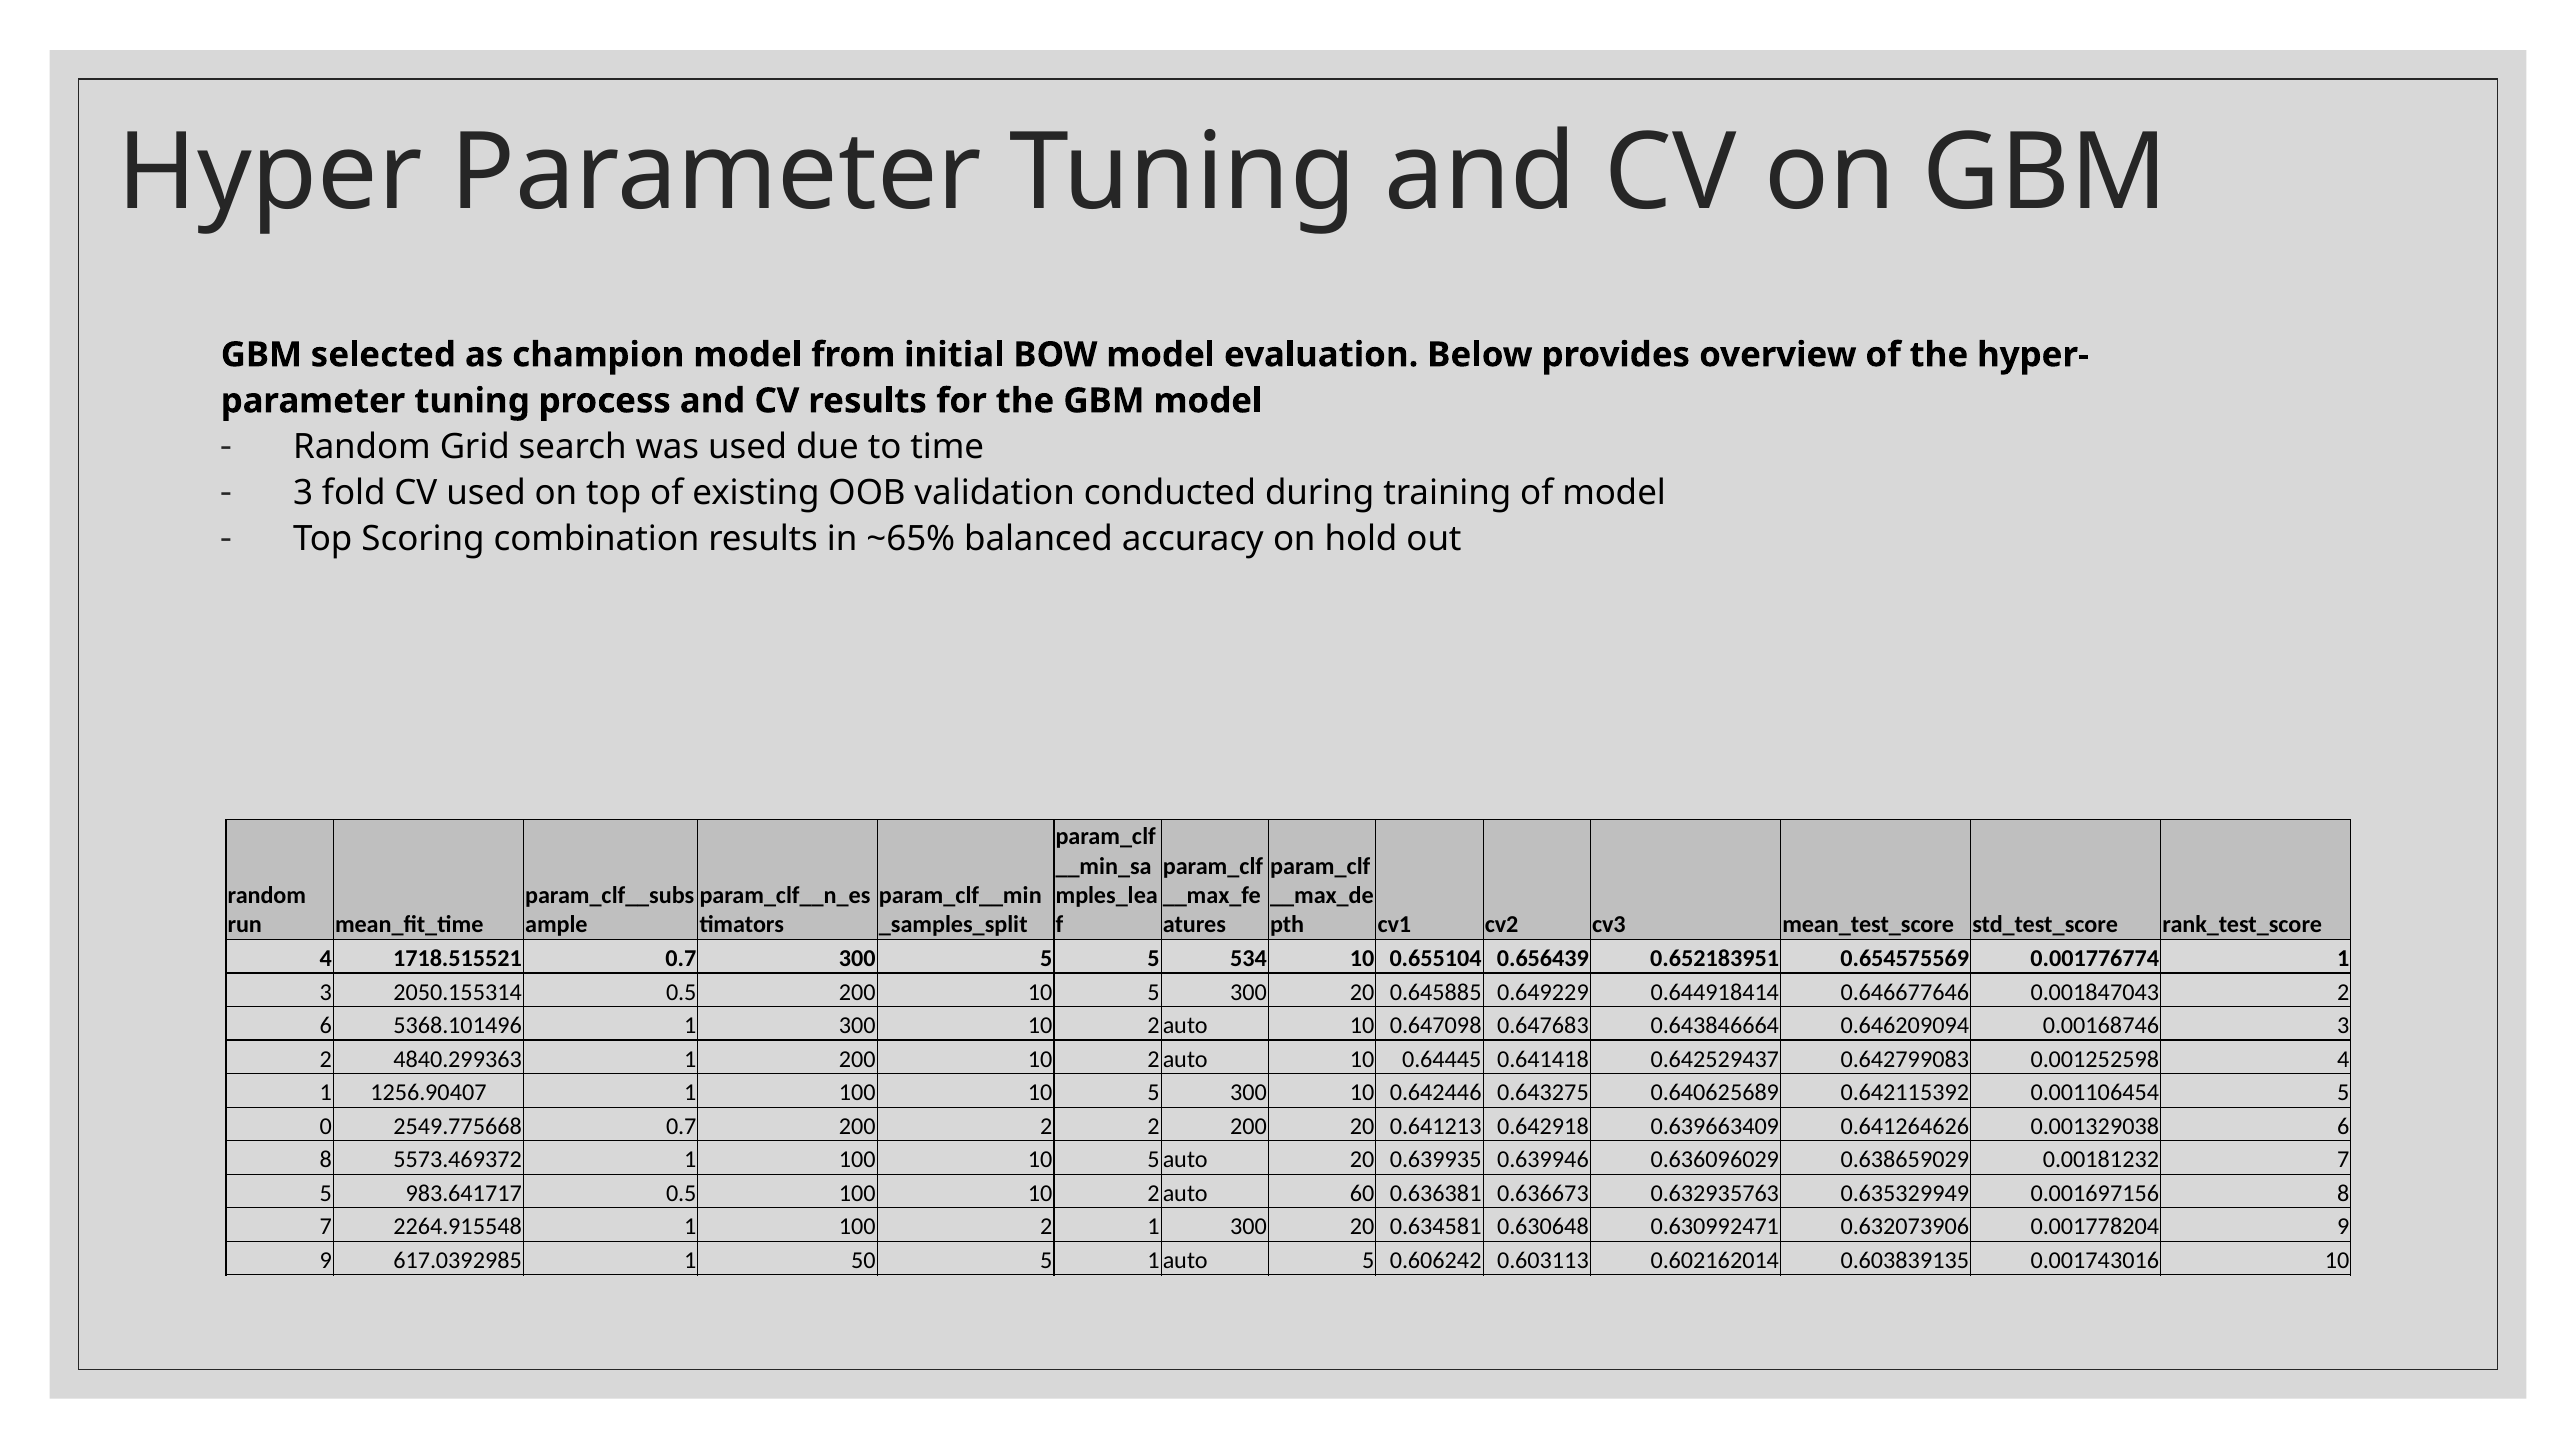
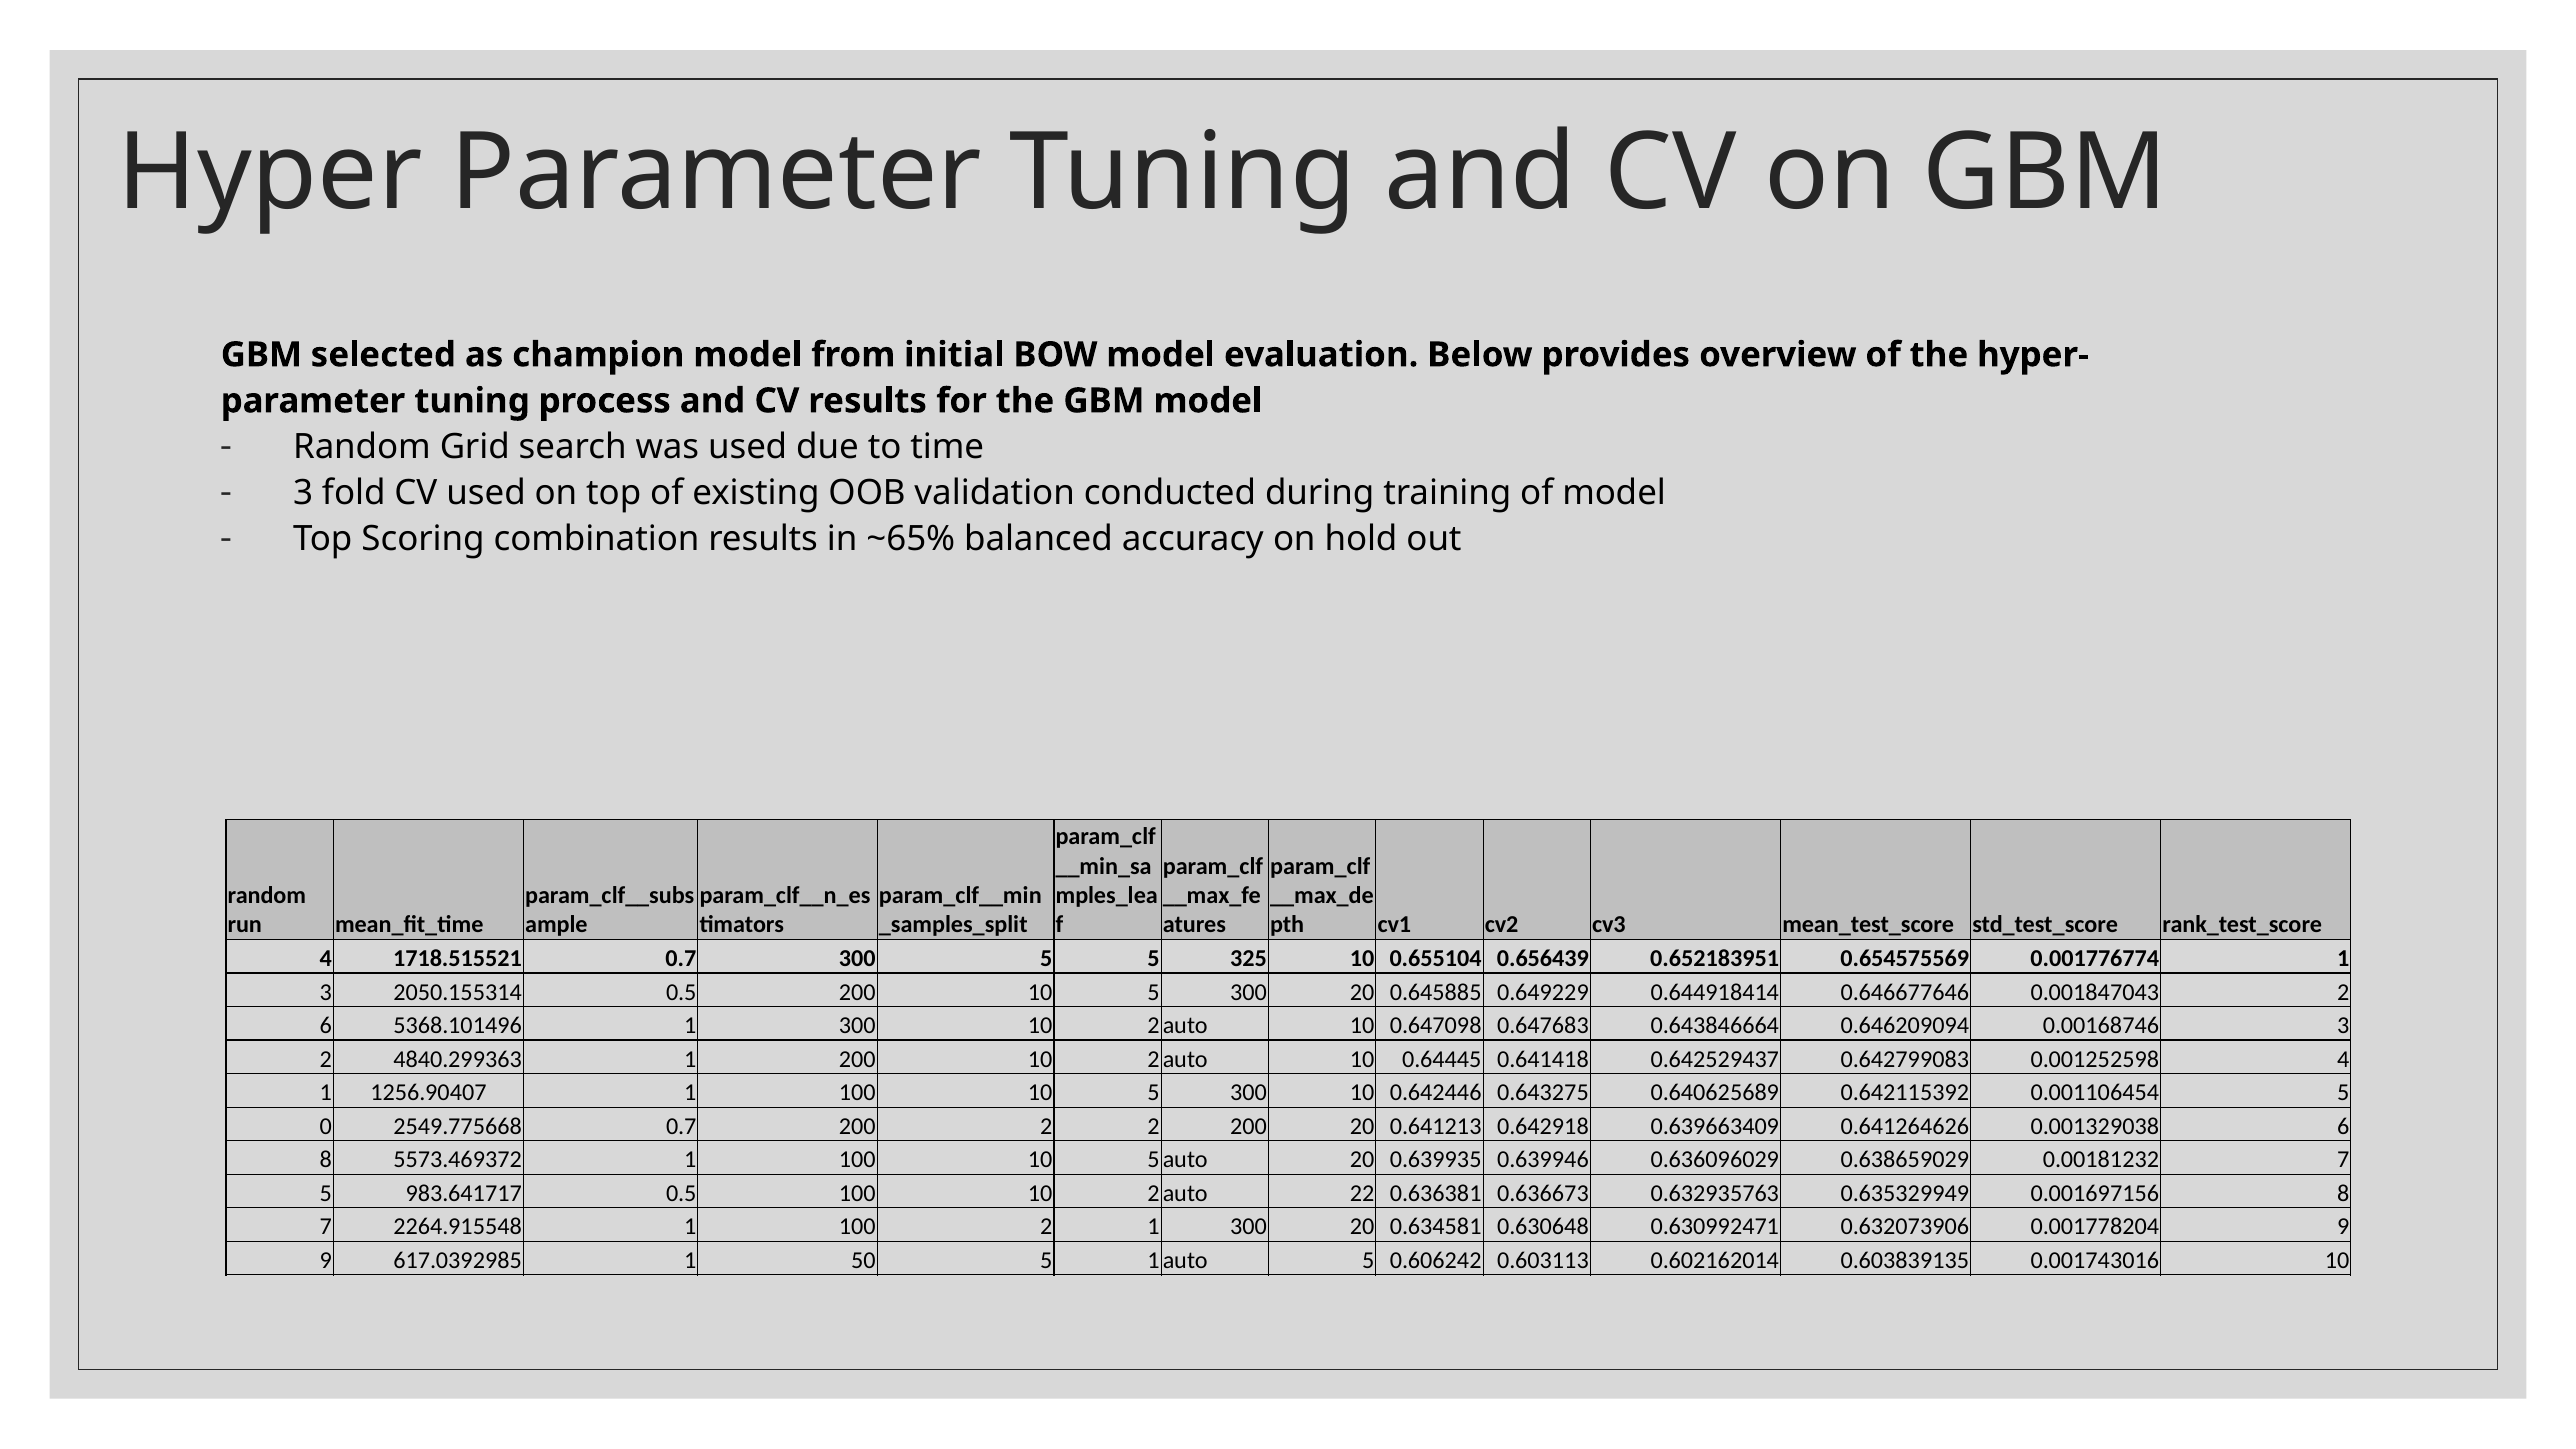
534: 534 -> 325 (1249, 959)
60: 60 -> 22 (1362, 1193)
